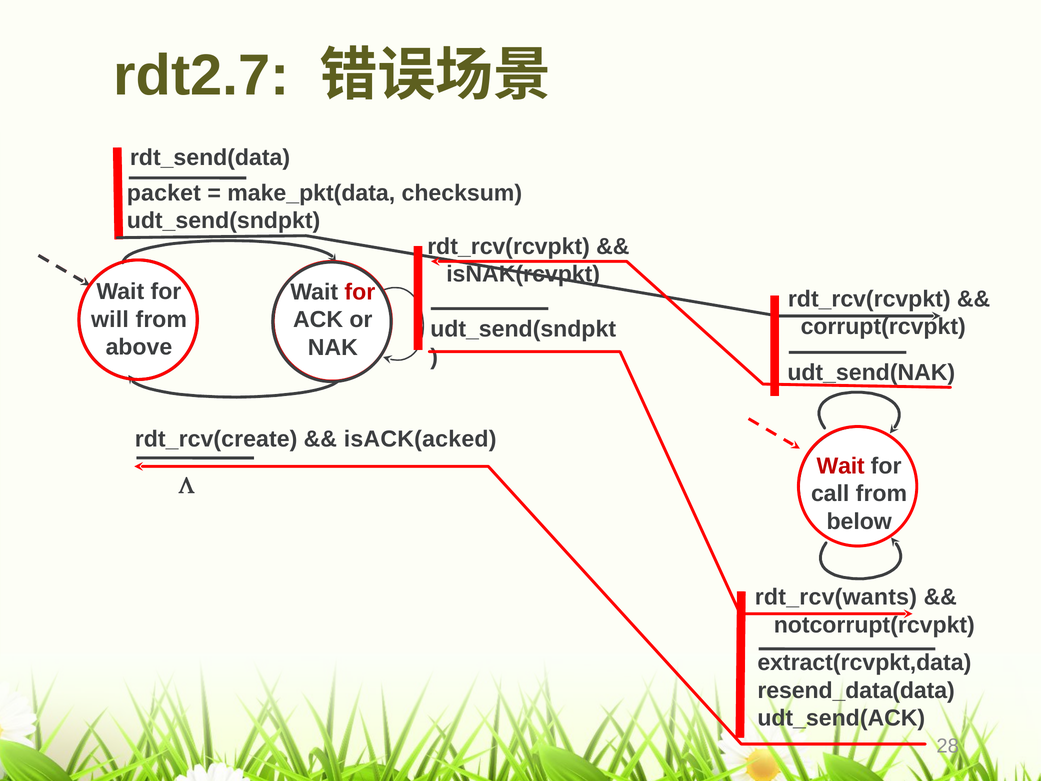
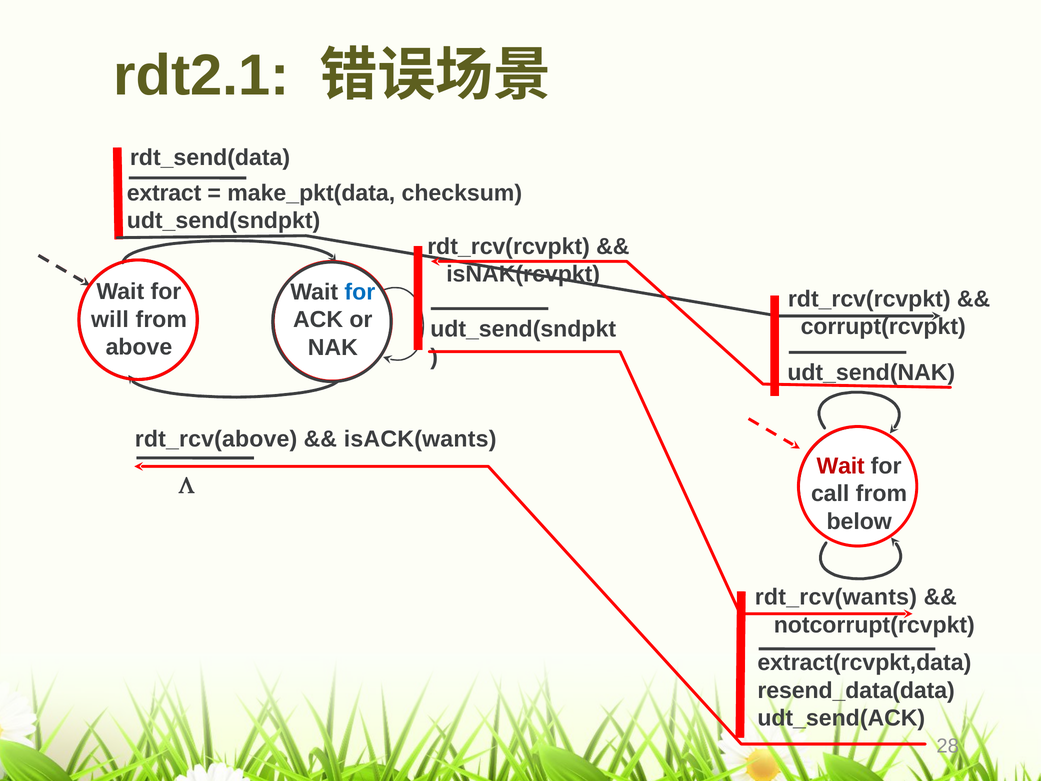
rdt2.7: rdt2.7 -> rdt2.1 (202, 76)
packet: packet -> extract (164, 193)
for colour: red -> blue (360, 292)
rdt_rcv(create: rdt_rcv(create -> rdt_rcv(above (216, 439)
isACK(acked: isACK(acked -> isACK(wants (420, 439)
